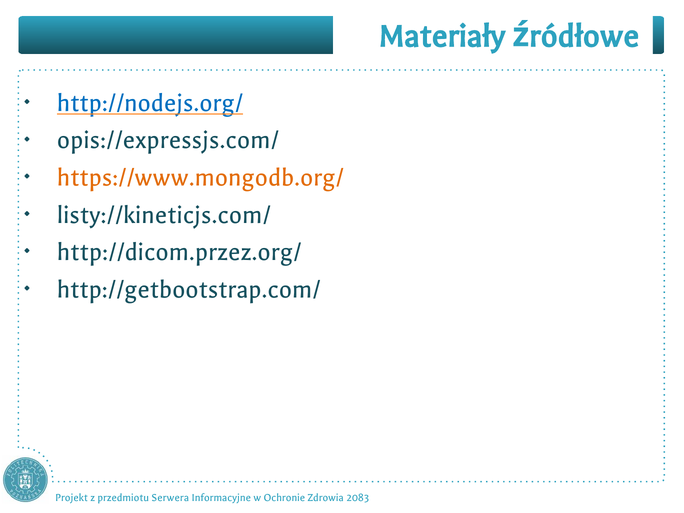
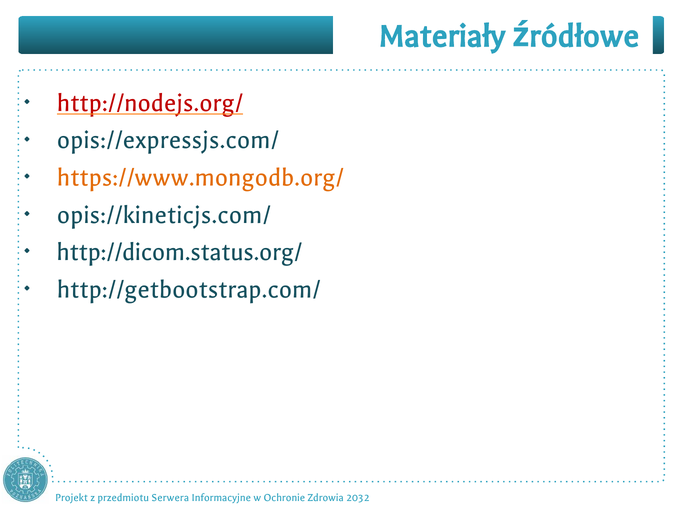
http://nodejs.org/ colour: blue -> red (150, 102)
listy://kineticjs.com/: listy://kineticjs.com/ -> opis://kineticjs.com/ (164, 214)
http://dicom.przez.org/: http://dicom.przez.org/ -> http://dicom.status.org/ (179, 252)
2083: 2083 -> 2032 (358, 497)
